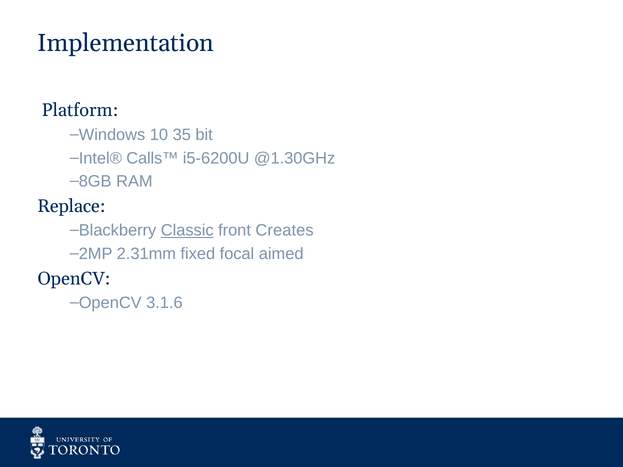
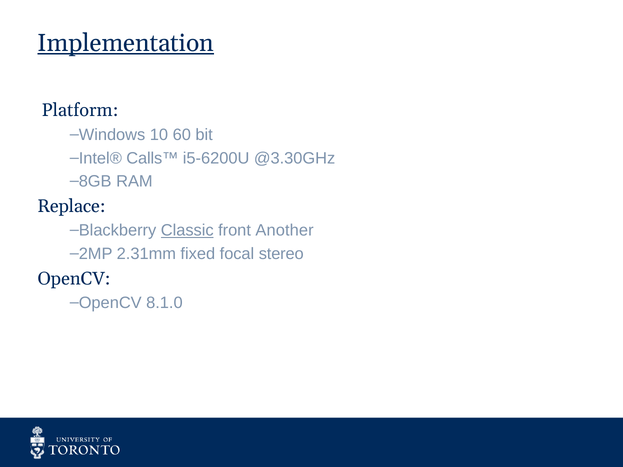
Implementation underline: none -> present (126, 43)
35: 35 -> 60 (182, 135)
@1.30GHz: @1.30GHz -> @3.30GHz (295, 158)
Creates: Creates -> Another (285, 231)
aimed: aimed -> stereo (281, 254)
3.1.6: 3.1.6 -> 8.1.0 (164, 303)
